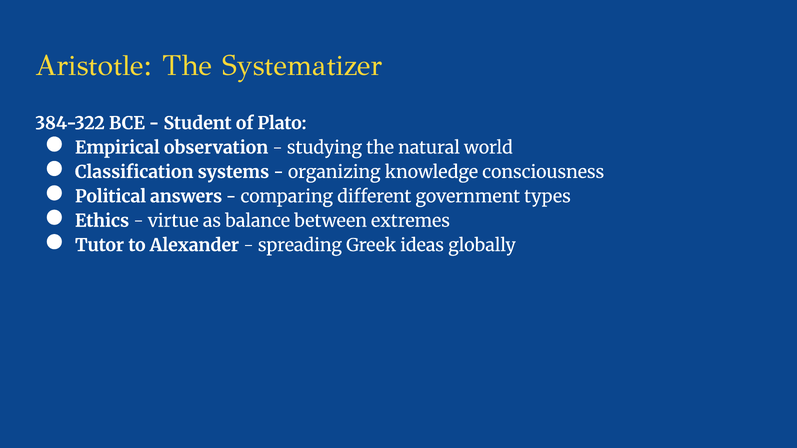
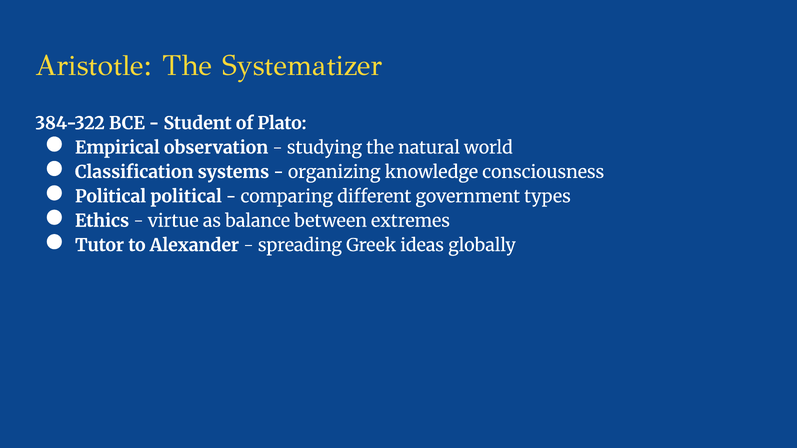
Political answers: answers -> political (186, 197)
